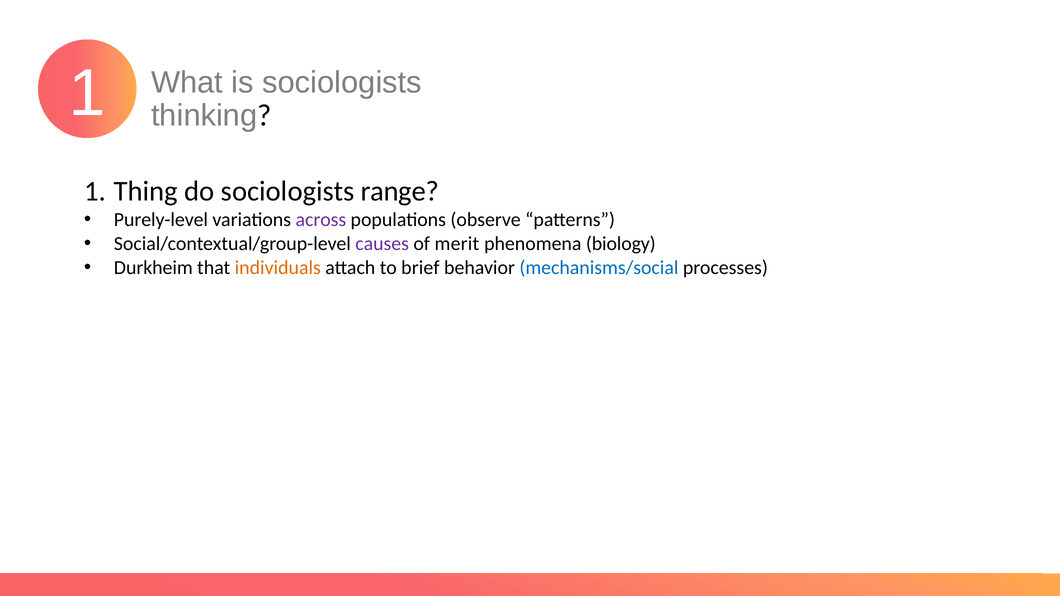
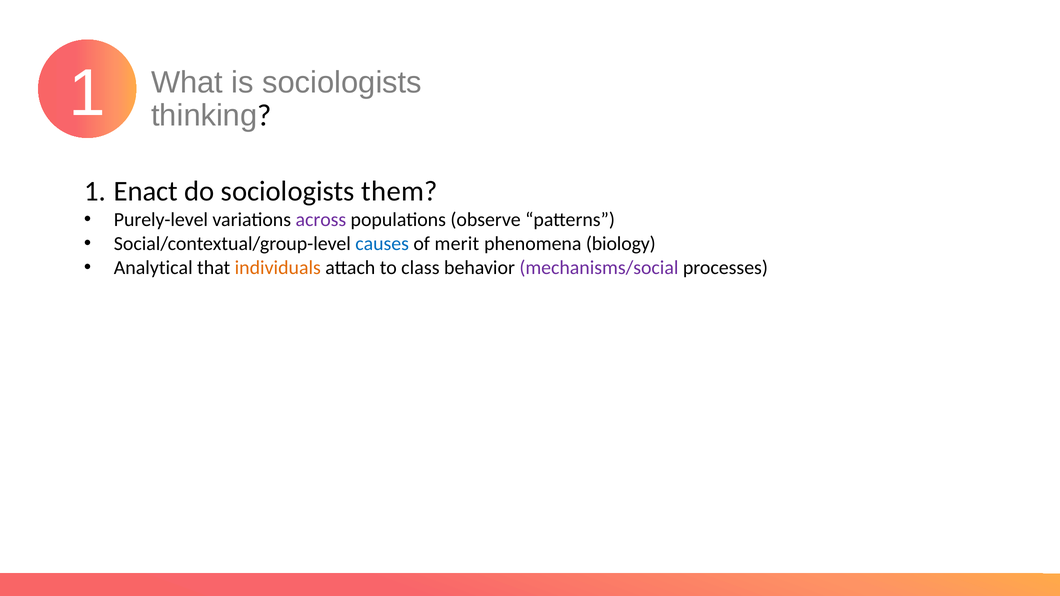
Thing: Thing -> Enact (146, 191)
range: range -> them (399, 191)
causes colour: purple -> blue (382, 244)
Durkheim: Durkheim -> Analytical (153, 268)
brief: brief -> class (420, 268)
mechanisms/social colour: blue -> purple (599, 268)
